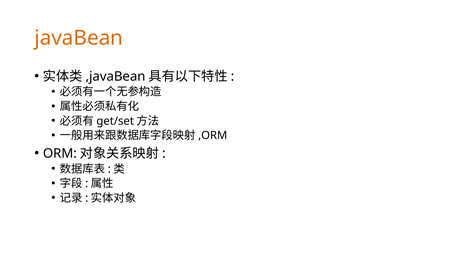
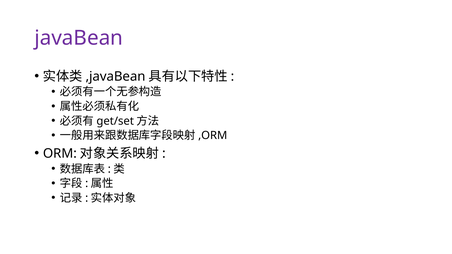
javaBean colour: orange -> purple (79, 38)
